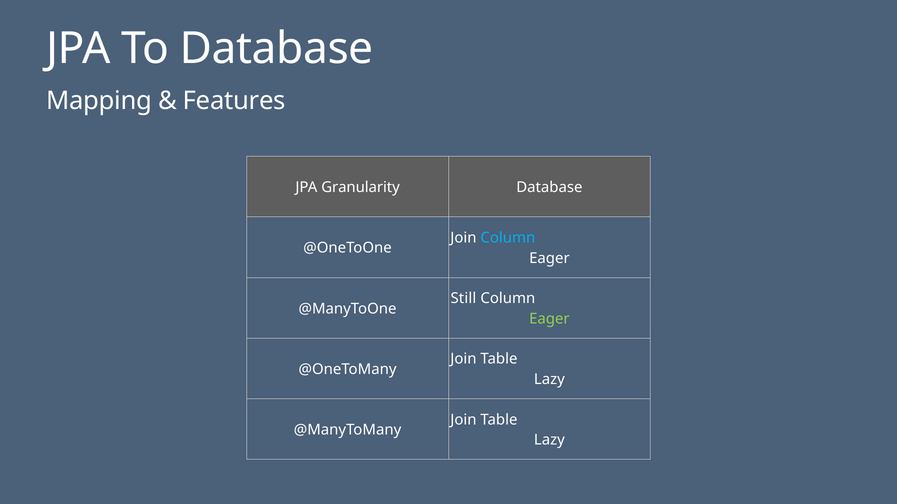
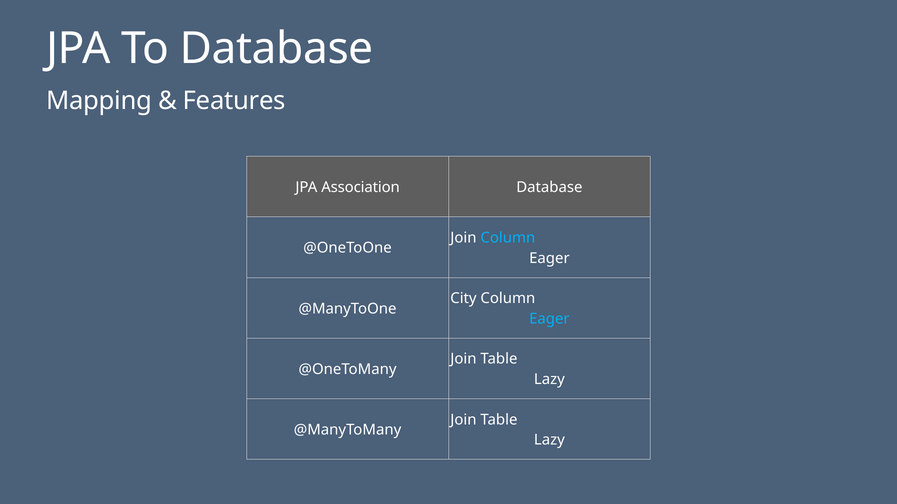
Granularity: Granularity -> Association (361, 188)
Still: Still -> City (463, 299)
Eager colour: light green -> light blue (549, 319)
